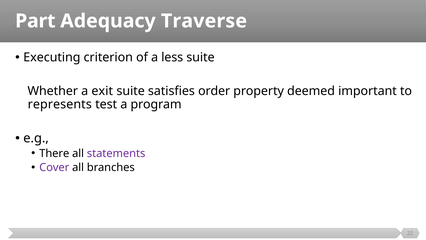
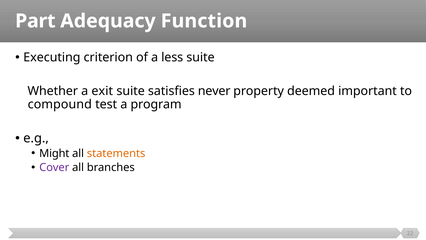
Traverse: Traverse -> Function (204, 21)
order: order -> never (214, 91)
represents: represents -> compound (60, 104)
There: There -> Might (54, 153)
statements colour: purple -> orange (116, 153)
